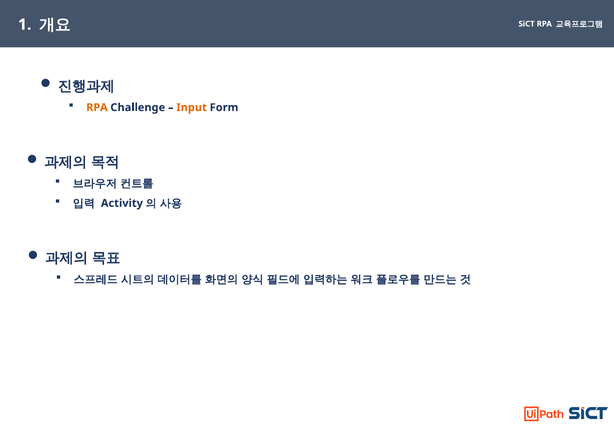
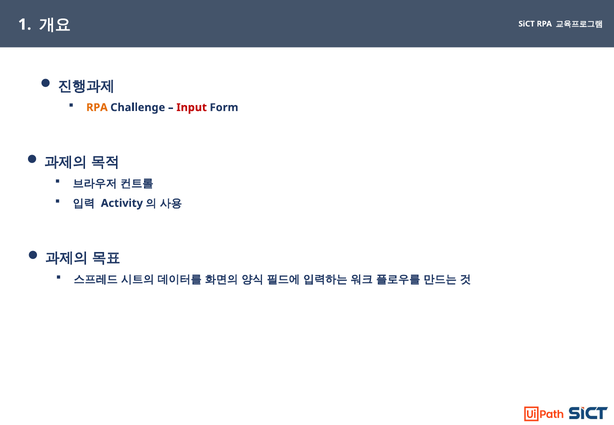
Input colour: orange -> red (192, 108)
